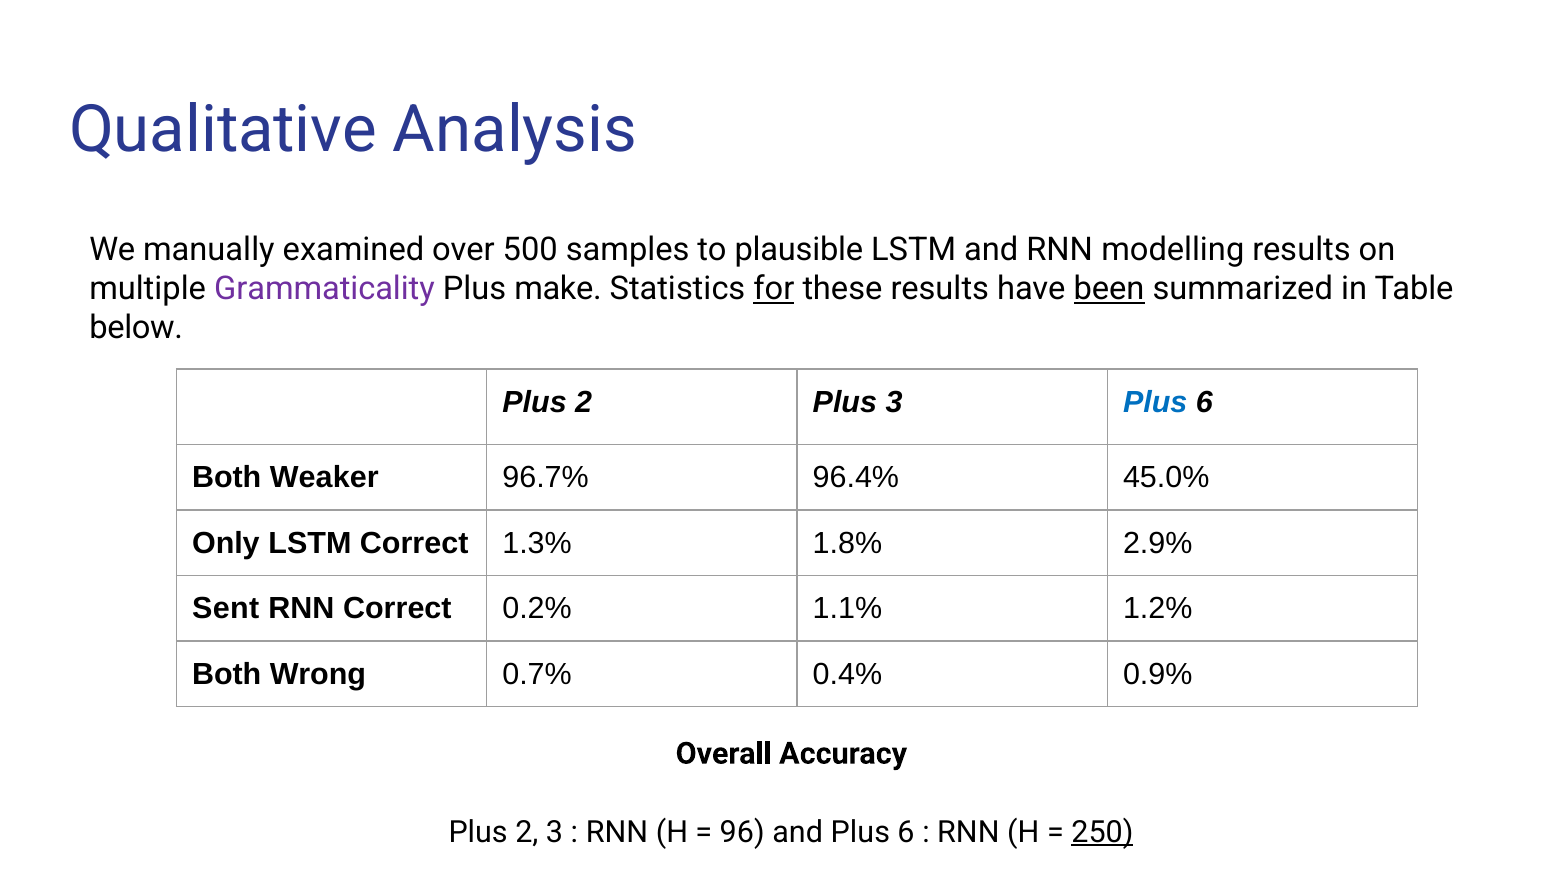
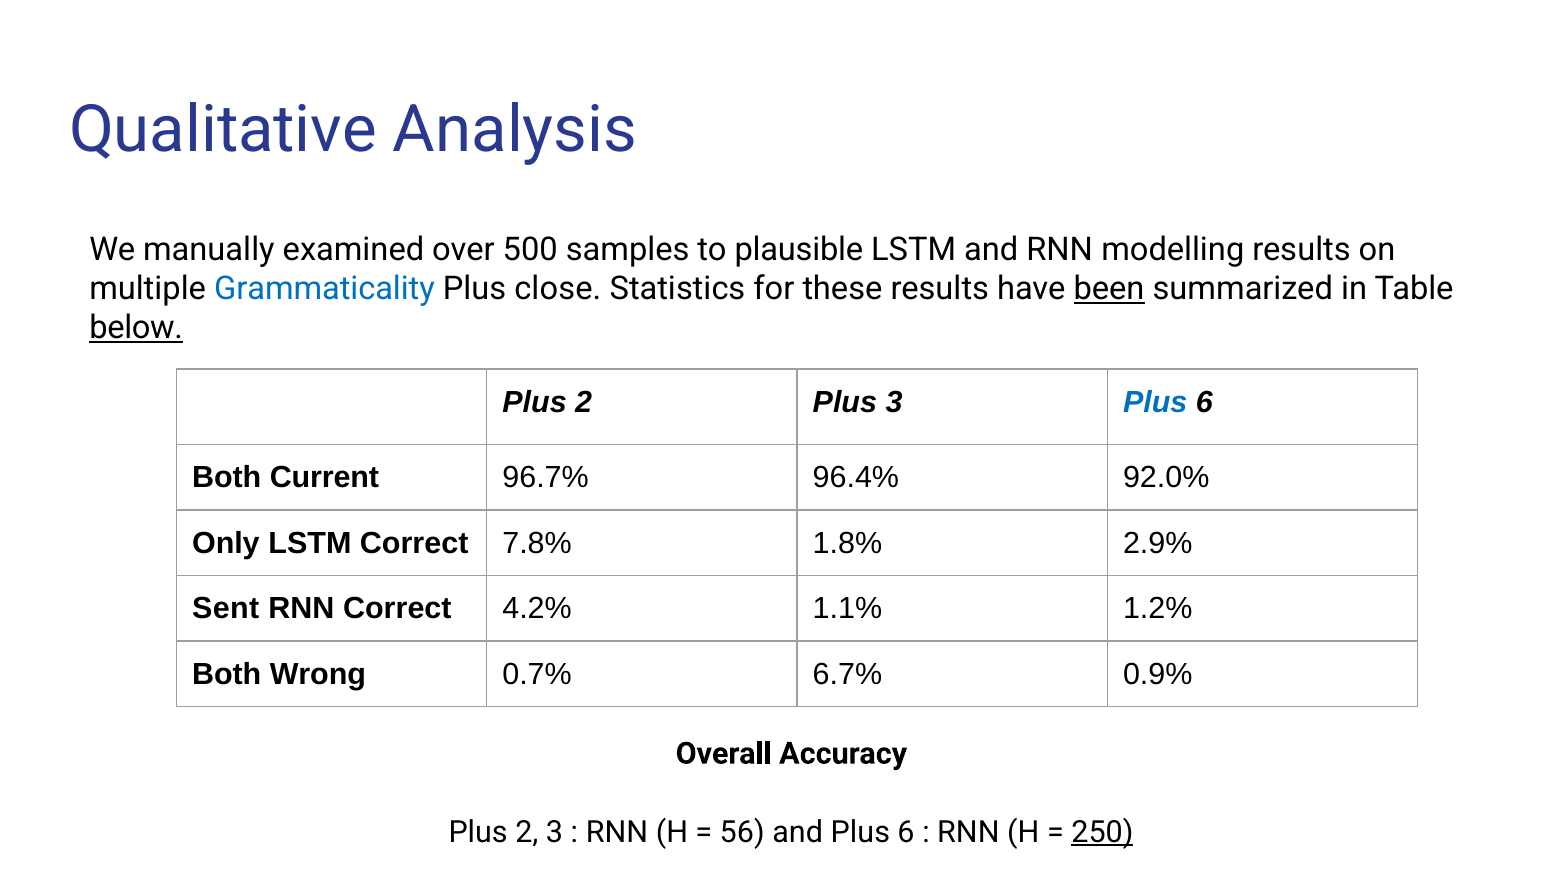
Grammaticality colour: purple -> blue (324, 289)
make: make -> close (558, 289)
for underline: present -> none (774, 289)
below underline: none -> present (136, 328)
Weaker: Weaker -> Current (324, 478)
45.0%: 45.0% -> 92.0% (1166, 478)
1.3%: 1.3% -> 7.8% (537, 543)
0.2%: 0.2% -> 4.2% (537, 609)
0.4%: 0.4% -> 6.7% (847, 674)
96: 96 -> 56 (742, 832)
